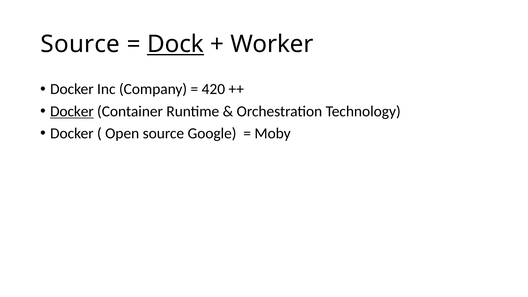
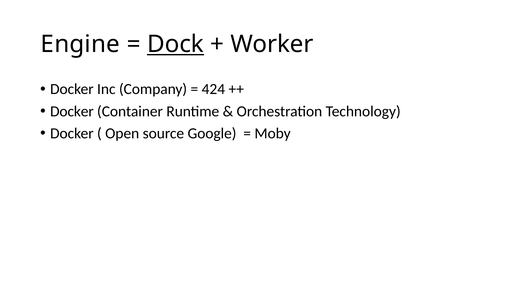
Source: Source -> Engine (80, 44)
420: 420 -> 424 (213, 89)
Docker underline: present -> none (72, 111)
